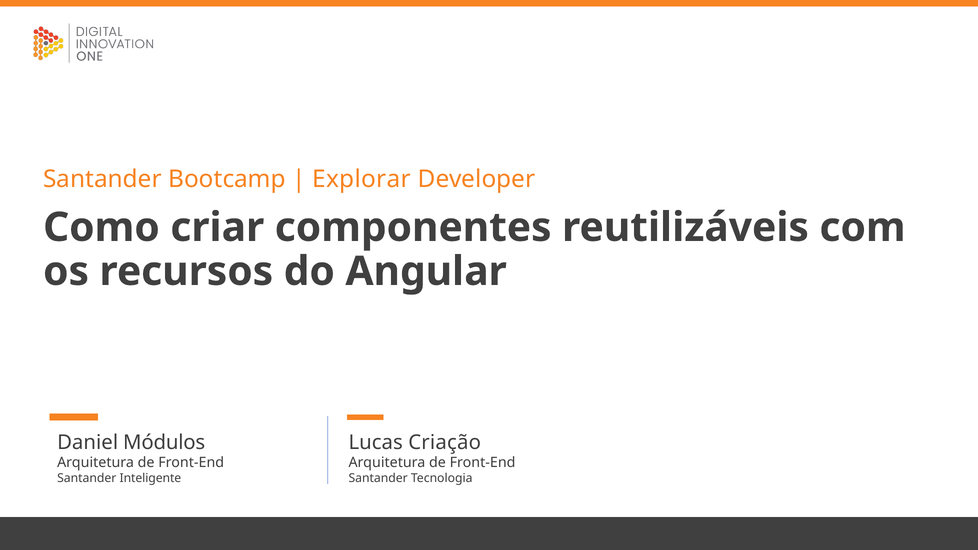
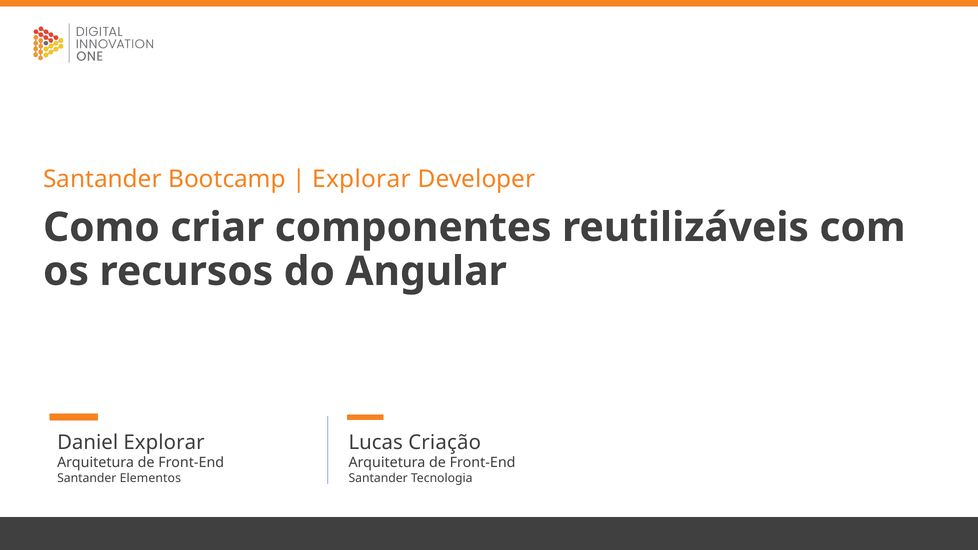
Daniel Módulos: Módulos -> Explorar (164, 442)
Inteligente: Inteligente -> Elementos (150, 479)
